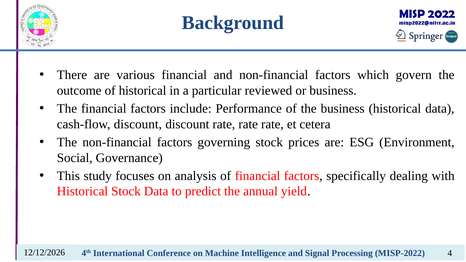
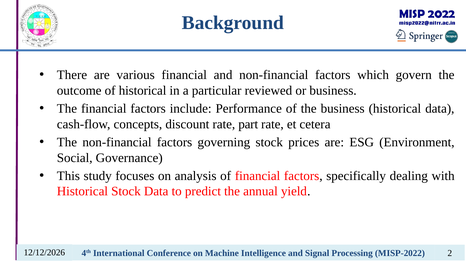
cash-flow discount: discount -> concepts (138, 124)
discount rate rate: rate -> part (248, 124)
4: 4 -> 2 (450, 253)
